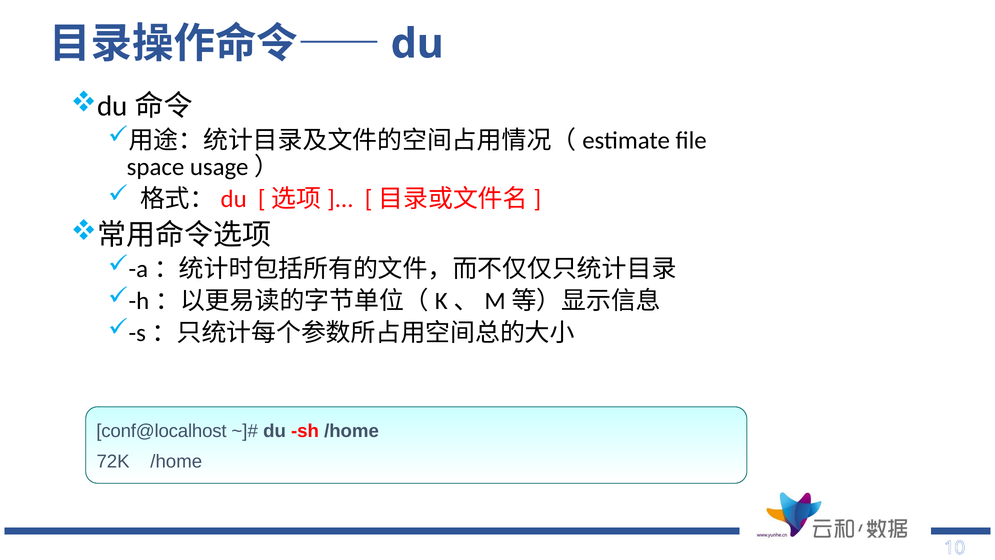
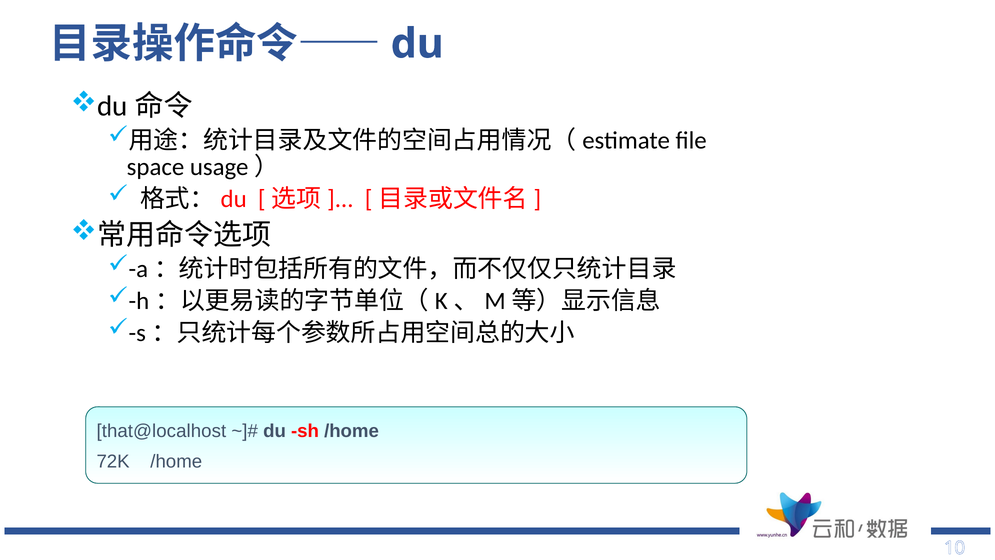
conf@localhost: conf@localhost -> that@localhost (161, 431)
